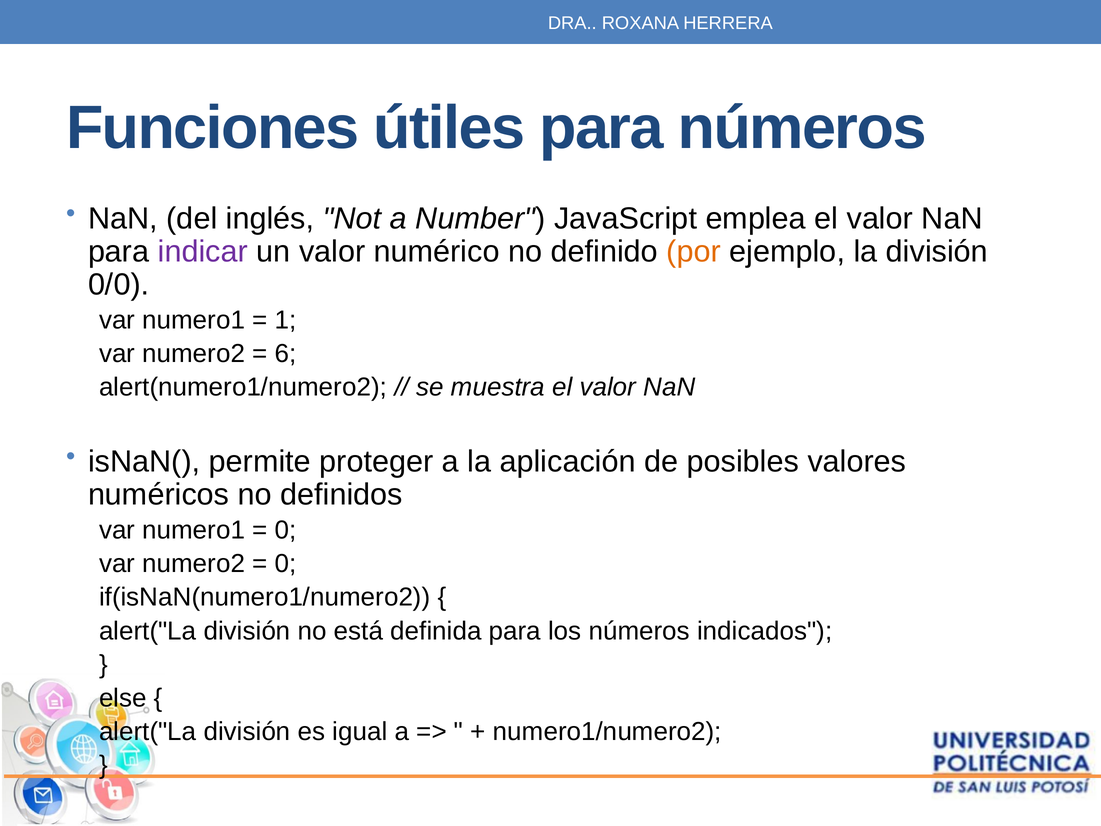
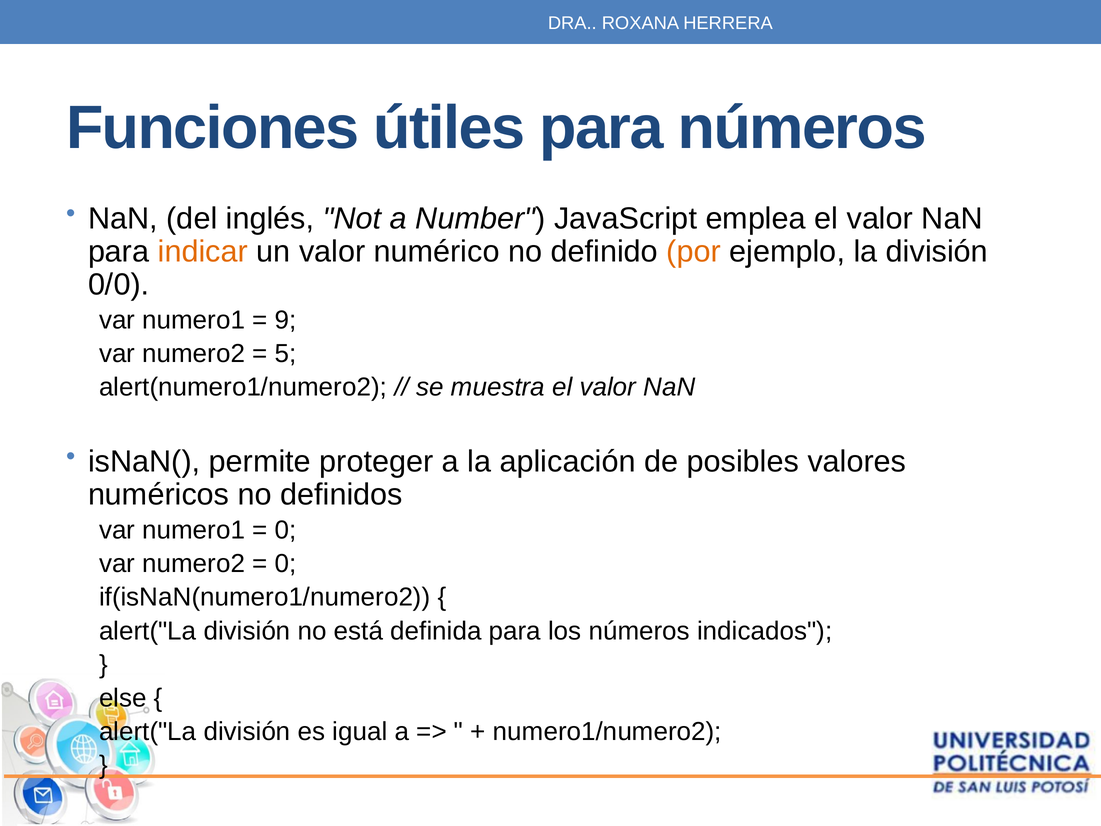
indicar colour: purple -> orange (203, 252)
1: 1 -> 9 (286, 320)
6: 6 -> 5 (286, 354)
